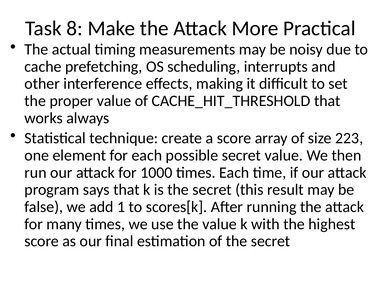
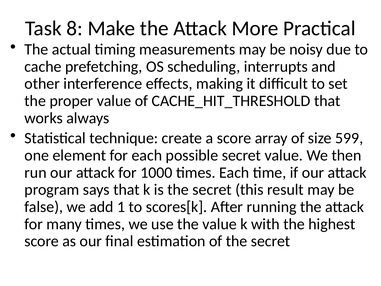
223: 223 -> 599 (349, 138)
